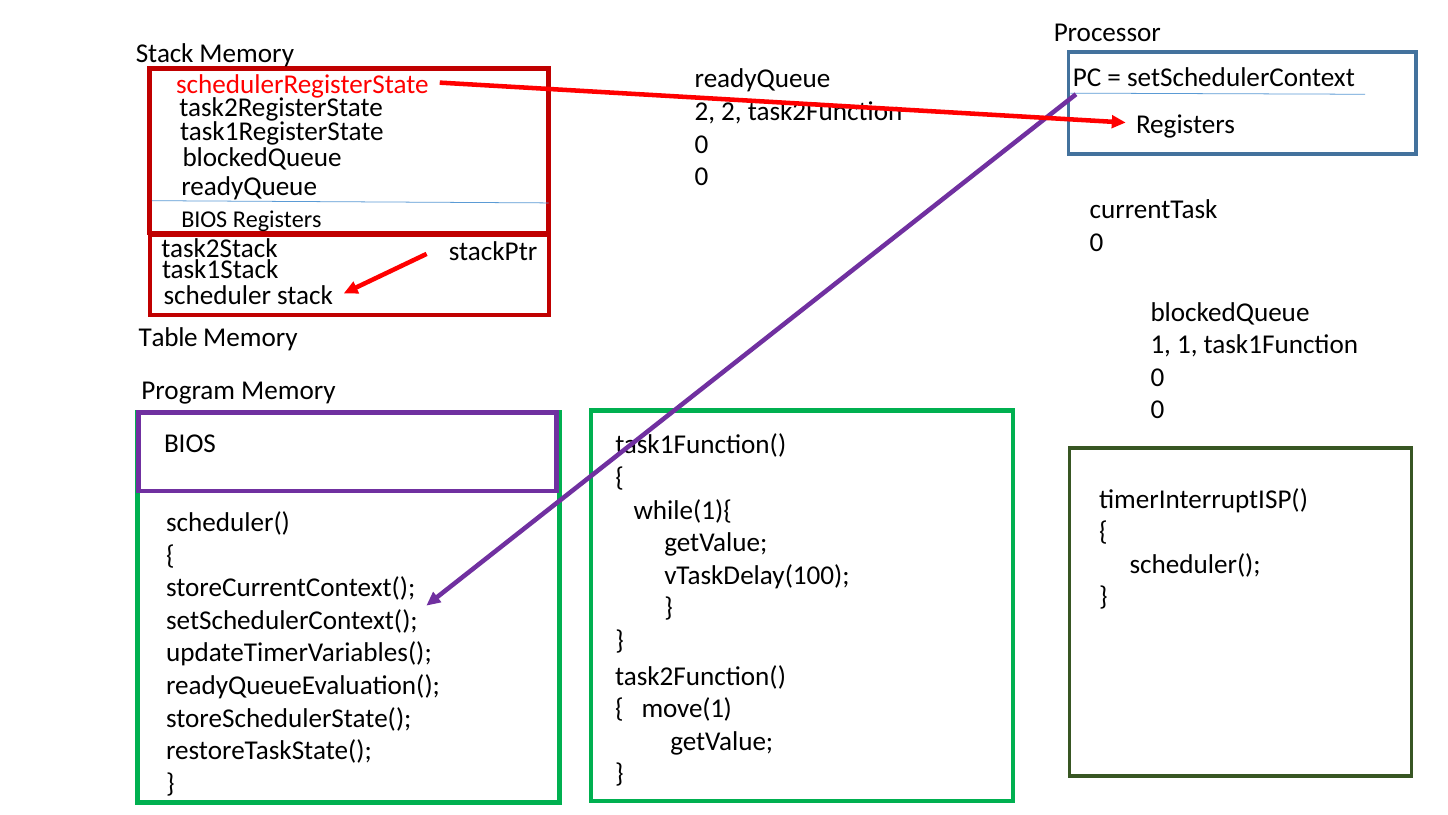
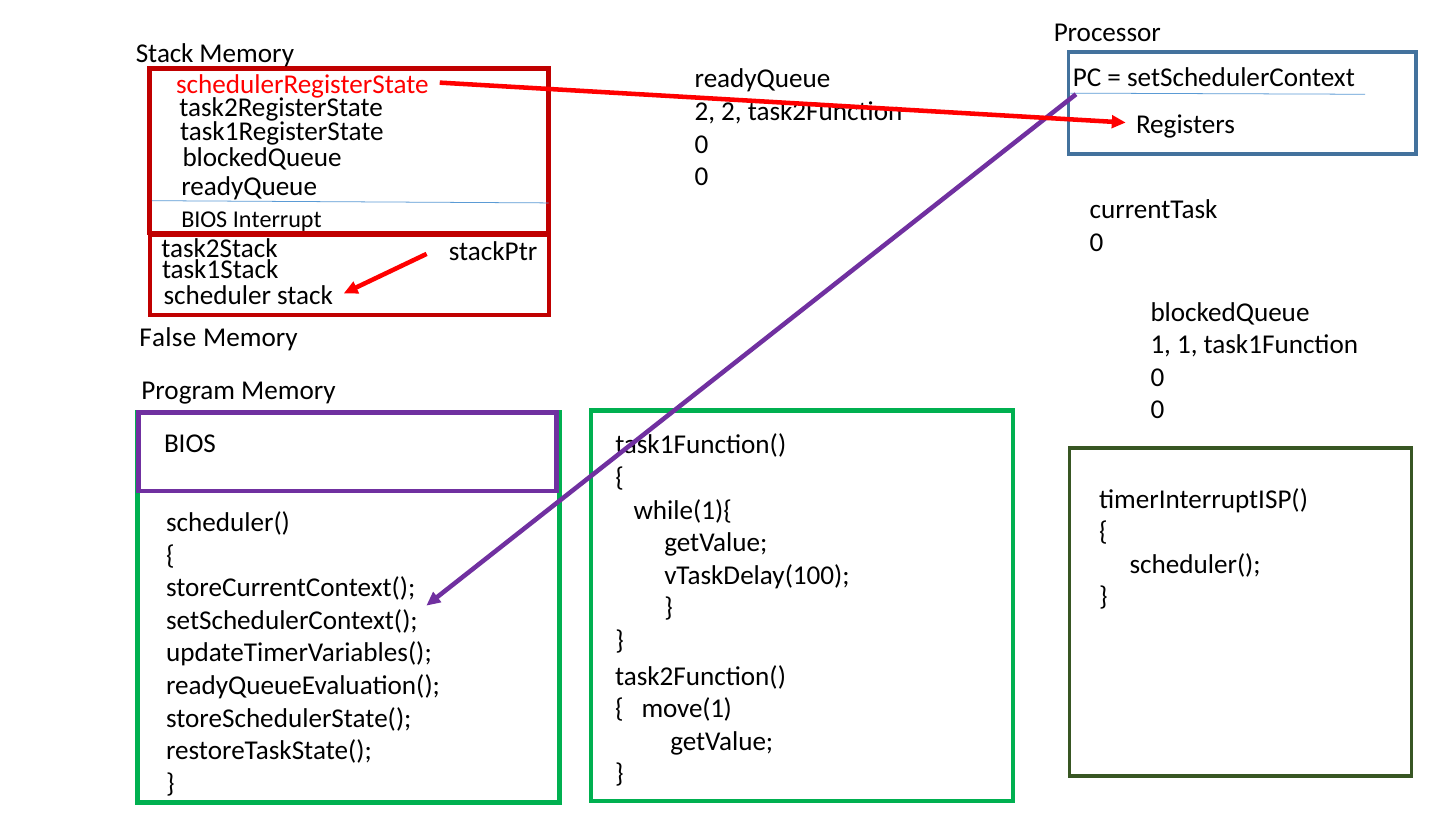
Registers: Registers -> Interrupt (277, 220)
Table: Table -> False (168, 337)
